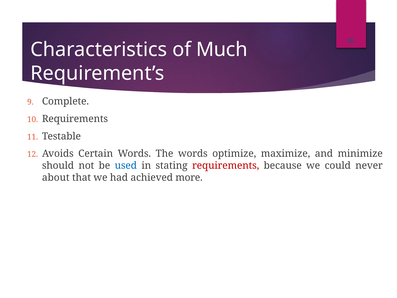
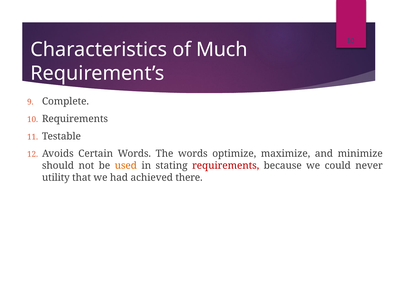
used colour: blue -> orange (126, 165)
about: about -> utility (56, 177)
more: more -> there (189, 177)
